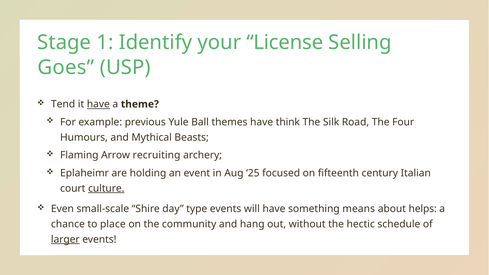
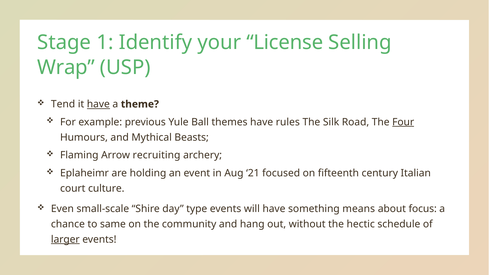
Goes: Goes -> Wrap (66, 67)
think: think -> rules (288, 122)
Four underline: none -> present (403, 122)
25: 25 -> 21 (253, 173)
culture underline: present -> none (106, 188)
helps: helps -> focus (423, 209)
place: place -> same (113, 224)
